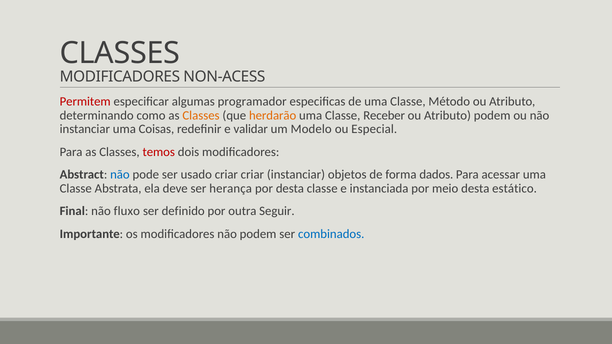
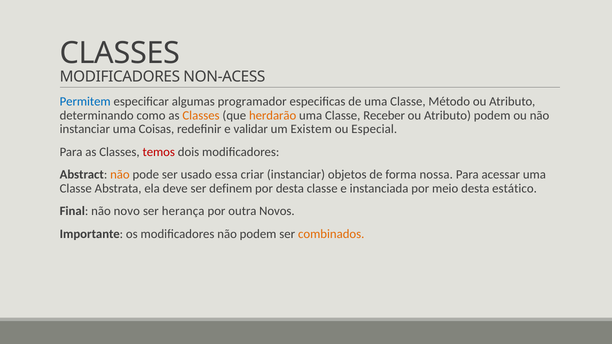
Permitem colour: red -> blue (85, 102)
Modelo: Modelo -> Existem (311, 129)
não colour: blue -> orange (120, 175)
usado criar: criar -> essa (226, 175)
dados: dados -> nossa (436, 175)
herança: herança -> definem (231, 189)
fluxo: fluxo -> novo (127, 211)
definido: definido -> herança (183, 211)
Seguir: Seguir -> Novos (277, 211)
combinados colour: blue -> orange (331, 234)
